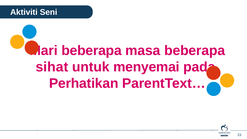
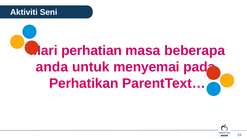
beberapa: beberapa -> perhatian (92, 50)
sihat: sihat -> anda (52, 67)
